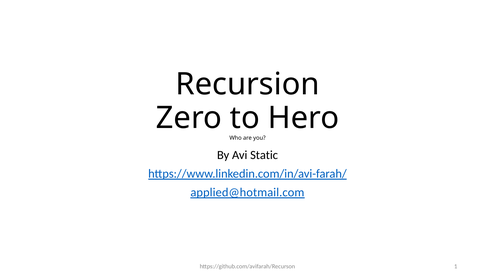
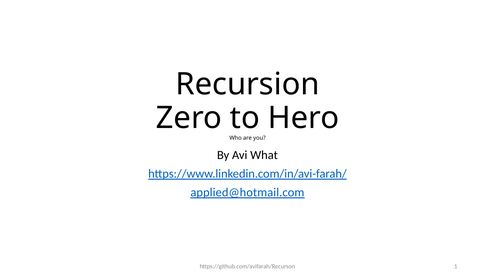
Static: Static -> What (264, 155)
